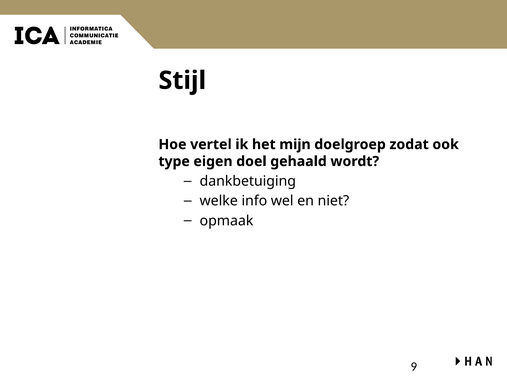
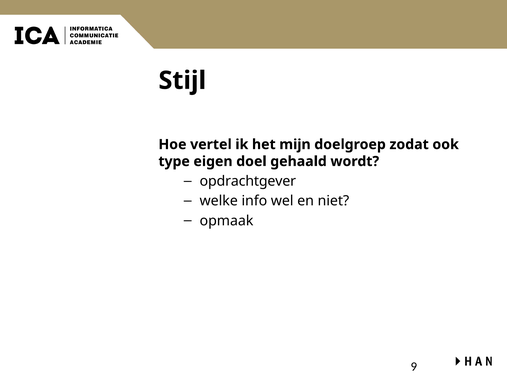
dankbetuiging: dankbetuiging -> opdrachtgever (248, 181)
